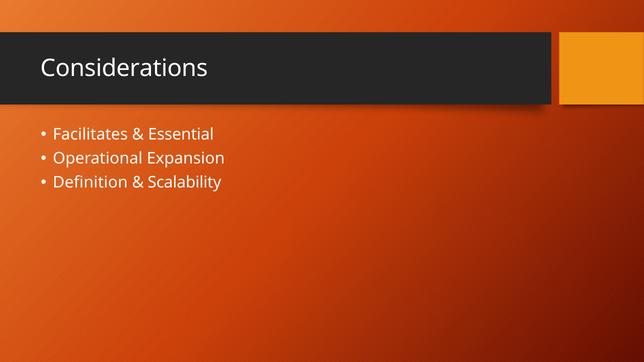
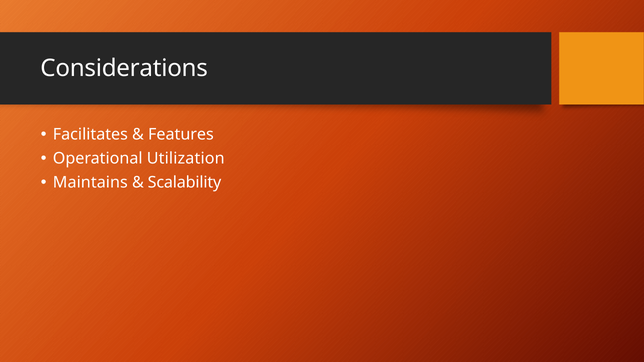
Essential: Essential -> Features (181, 134)
Expansion: Expansion -> Utilization (186, 159)
Definition: Definition -> Maintains (90, 183)
